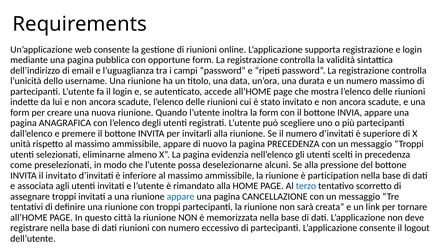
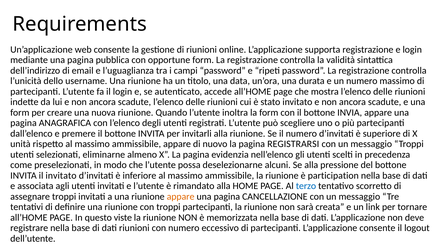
pagina PRECEDENZA: PRECEDENZA -> REGISTRARSI (293, 144)
appare colour: blue -> orange (181, 197)
città: città -> viste (123, 218)
